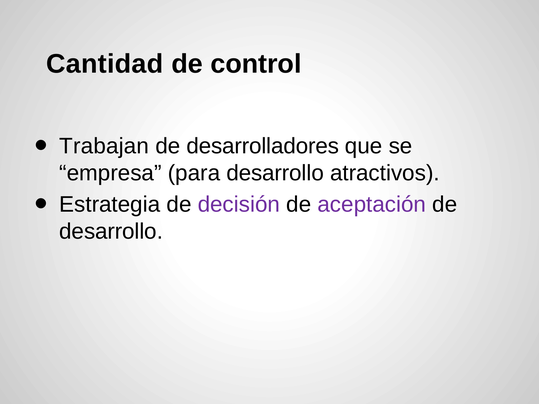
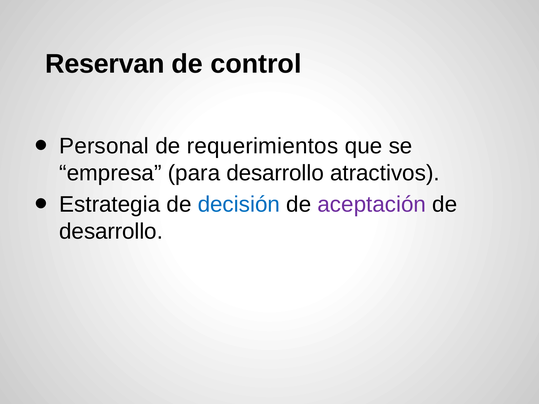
Cantidad: Cantidad -> Reservan (105, 64)
Trabajan: Trabajan -> Personal (104, 146)
desarrolladores: desarrolladores -> requerimientos (263, 146)
decisión colour: purple -> blue (239, 205)
